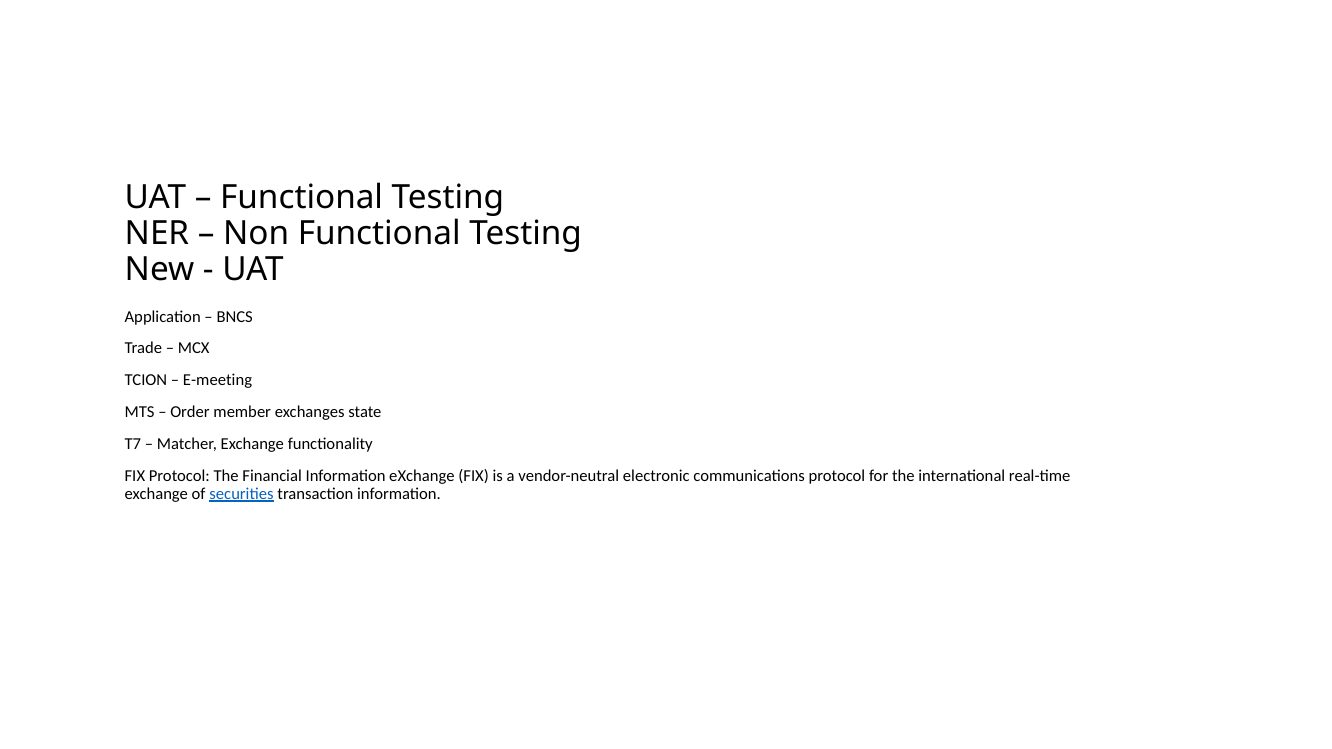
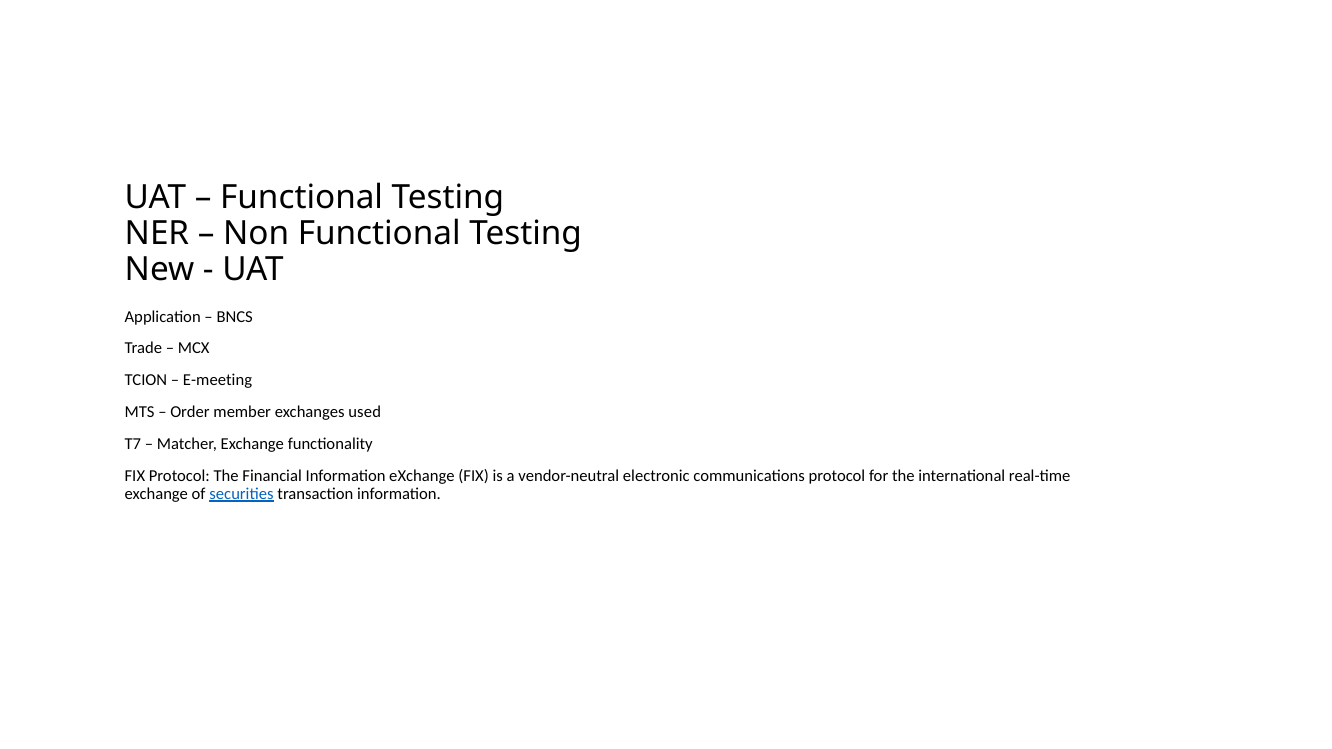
state: state -> used (365, 412)
